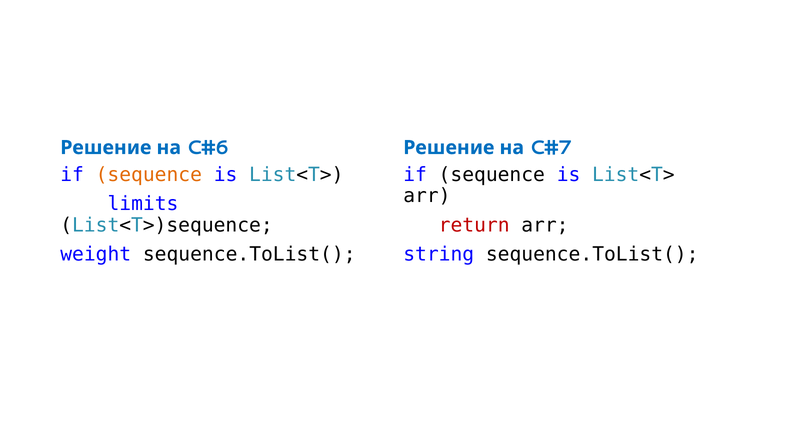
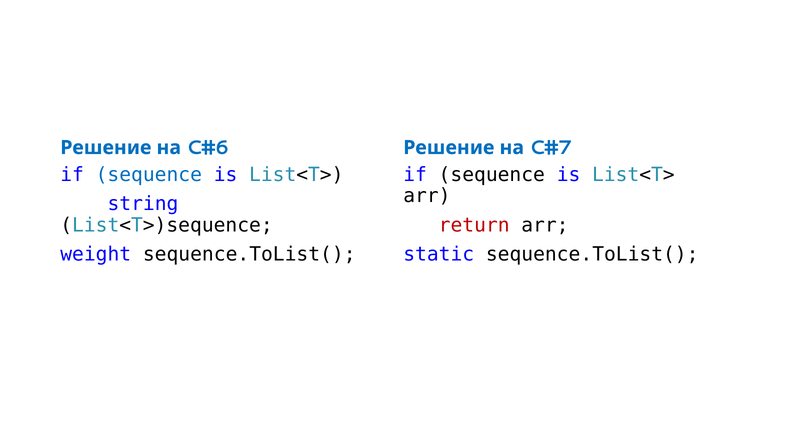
sequence colour: orange -> blue (149, 175)
limits: limits -> string (143, 204)
string: string -> static (439, 255)
